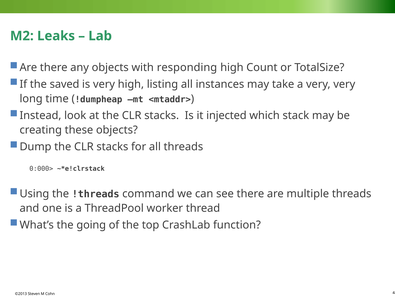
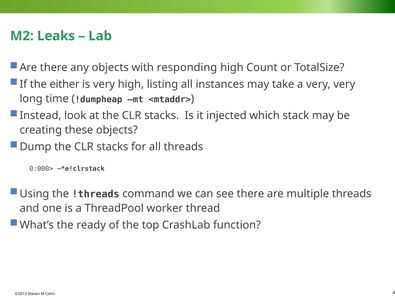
saved: saved -> either (65, 84)
going: going -> ready (91, 224)
